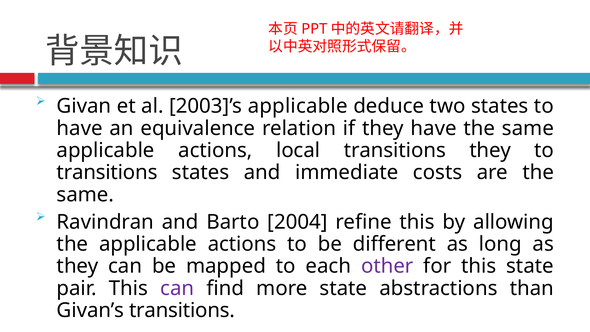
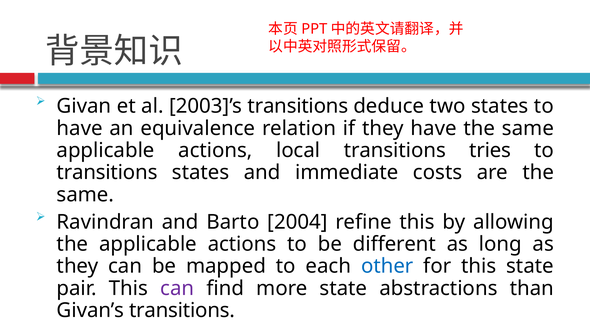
2003]’s applicable: applicable -> transitions (298, 106)
transitions they: they -> tries (490, 150)
other colour: purple -> blue (387, 266)
